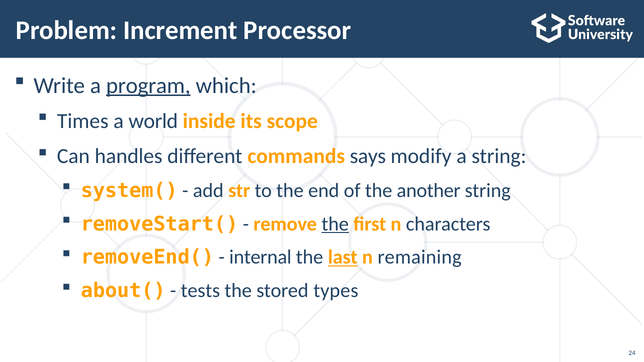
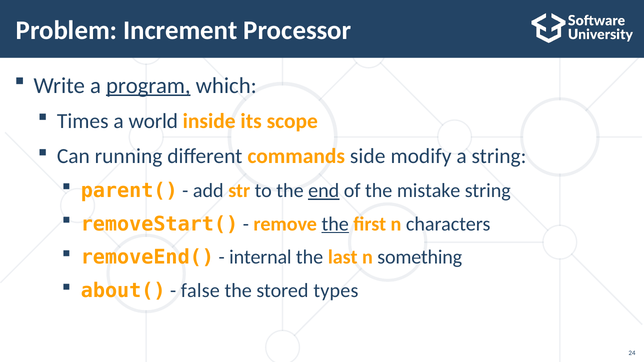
handles: handles -> running (129, 157)
says: says -> side (368, 157)
system(: system( -> parent( (129, 191)
end underline: none -> present (324, 191)
another: another -> mistake (429, 191)
last underline: present -> none (343, 257)
remaining: remaining -> something (420, 257)
tests: tests -> false (200, 291)
